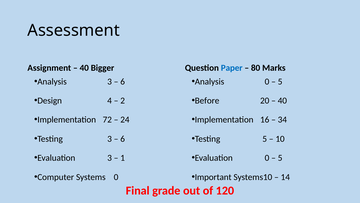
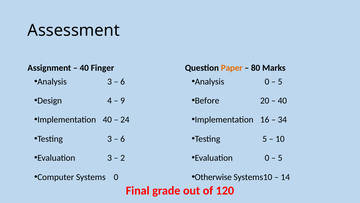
Bigger: Bigger -> Finger (102, 68)
Paper colour: blue -> orange (232, 68)
2: 2 -> 9 (123, 100)
Implementation 72: 72 -> 40 (107, 119)
1: 1 -> 2 (123, 158)
Important: Important -> Otherwise (213, 177)
